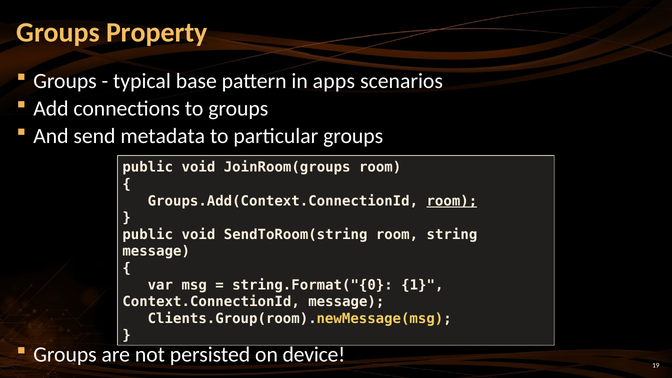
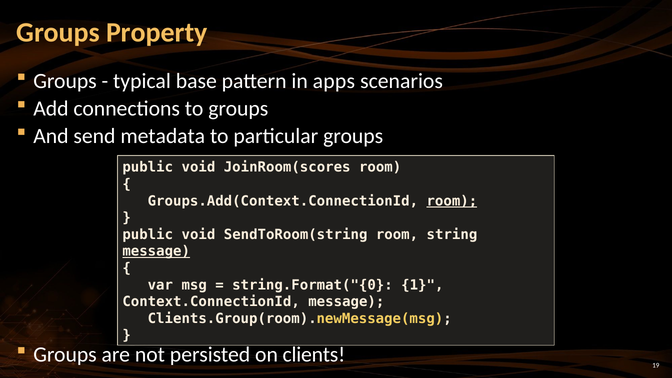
JoinRoom(groups: JoinRoom(groups -> JoinRoom(scores (287, 167)
message underline: none -> present (156, 251)
device: device -> clients (314, 355)
